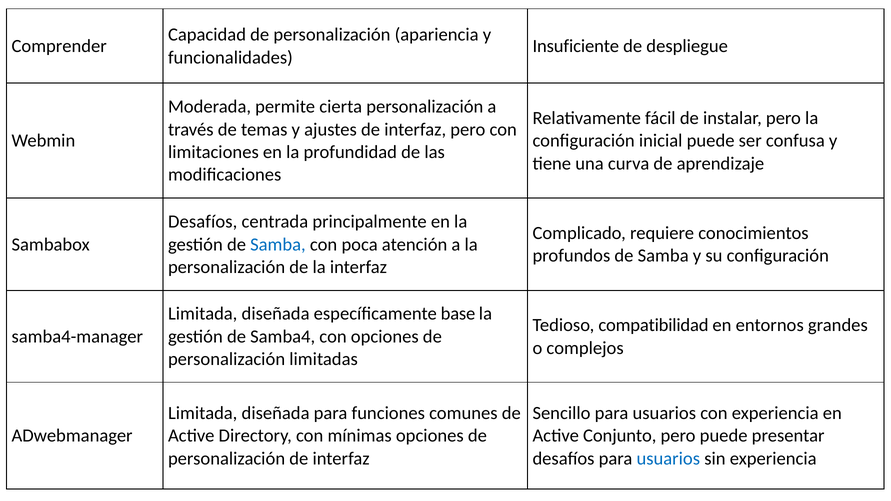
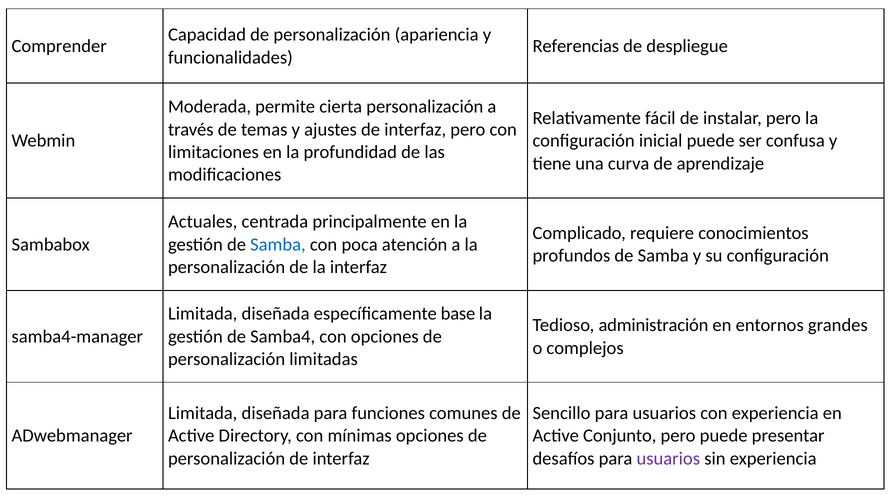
Insuficiente: Insuficiente -> Referencias (576, 46)
Desafíos: Desafíos -> Actuales (203, 222)
compatibilidad: compatibilidad -> administración (653, 325)
usuarios colour: blue -> purple (668, 459)
